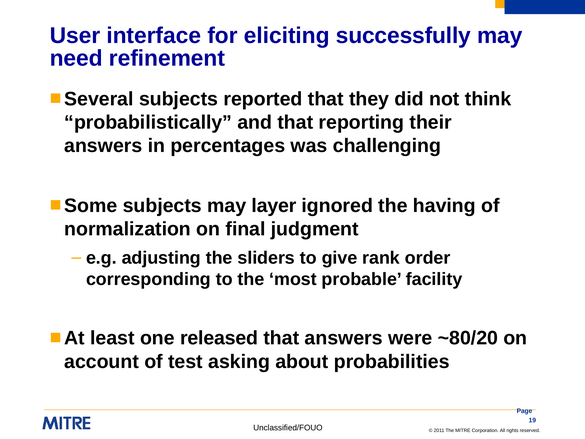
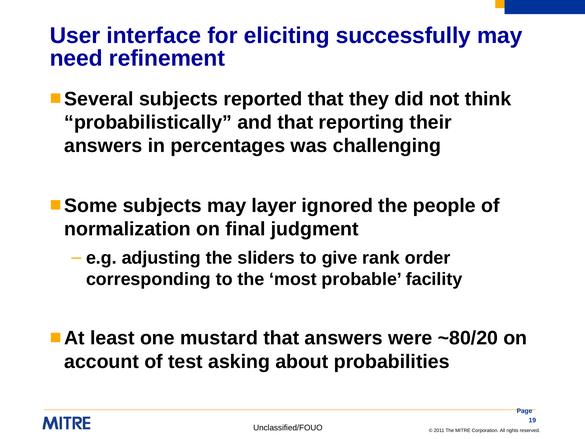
having: having -> people (444, 205)
released: released -> mustard (219, 338)
